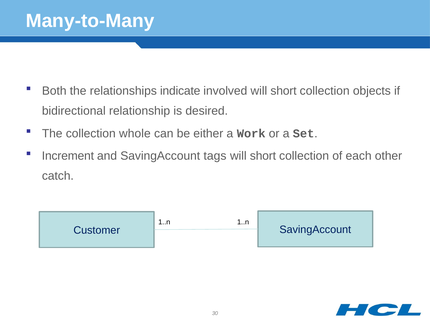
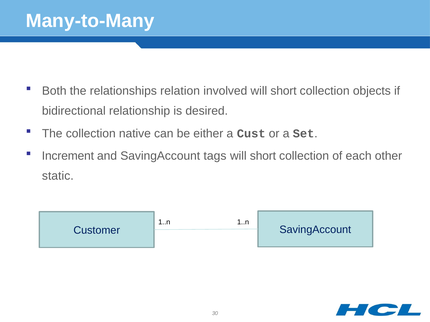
indicate: indicate -> relation (180, 91)
whole: whole -> native (135, 134)
Work: Work -> Cust (251, 134)
catch: catch -> static (58, 176)
